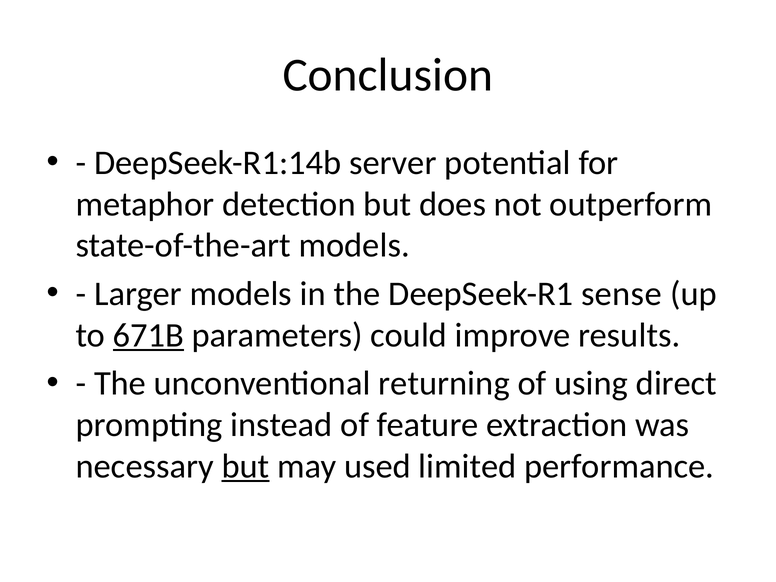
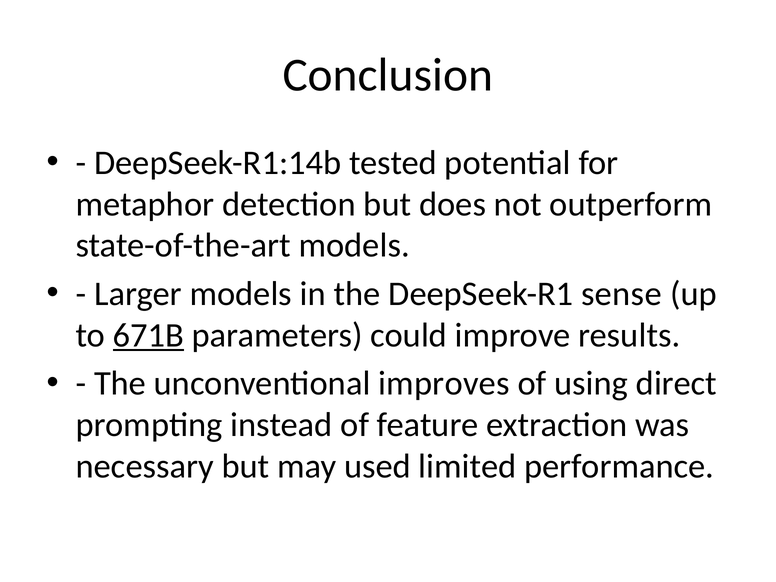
server: server -> tested (393, 163)
returning: returning -> improves (444, 384)
but underline: present -> none (246, 466)
